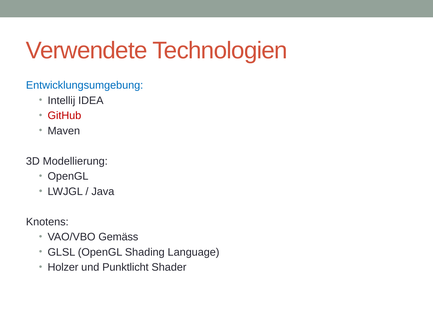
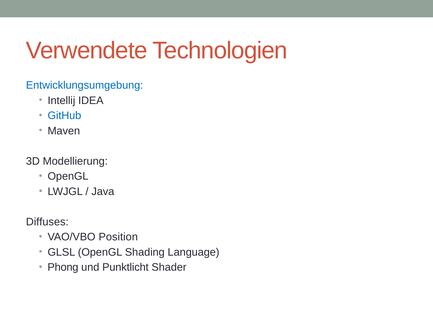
GitHub colour: red -> blue (64, 116)
Knotens: Knotens -> Diffuses (47, 222)
Gemäss: Gemäss -> Position (118, 237)
Holzer: Holzer -> Phong (63, 267)
